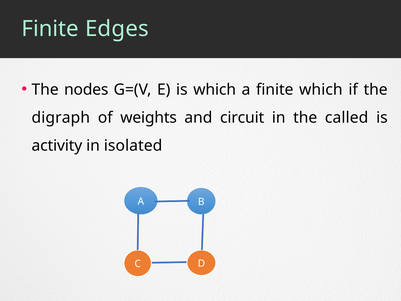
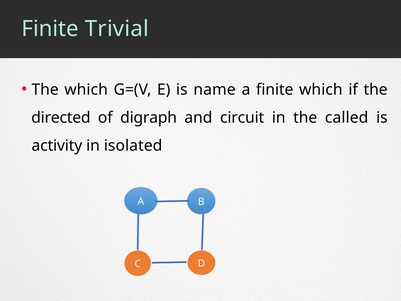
Edges: Edges -> Trivial (117, 29)
The nodes: nodes -> which (86, 89)
is which: which -> name (215, 89)
digraph: digraph -> directed (61, 118)
weights: weights -> digraph (149, 118)
